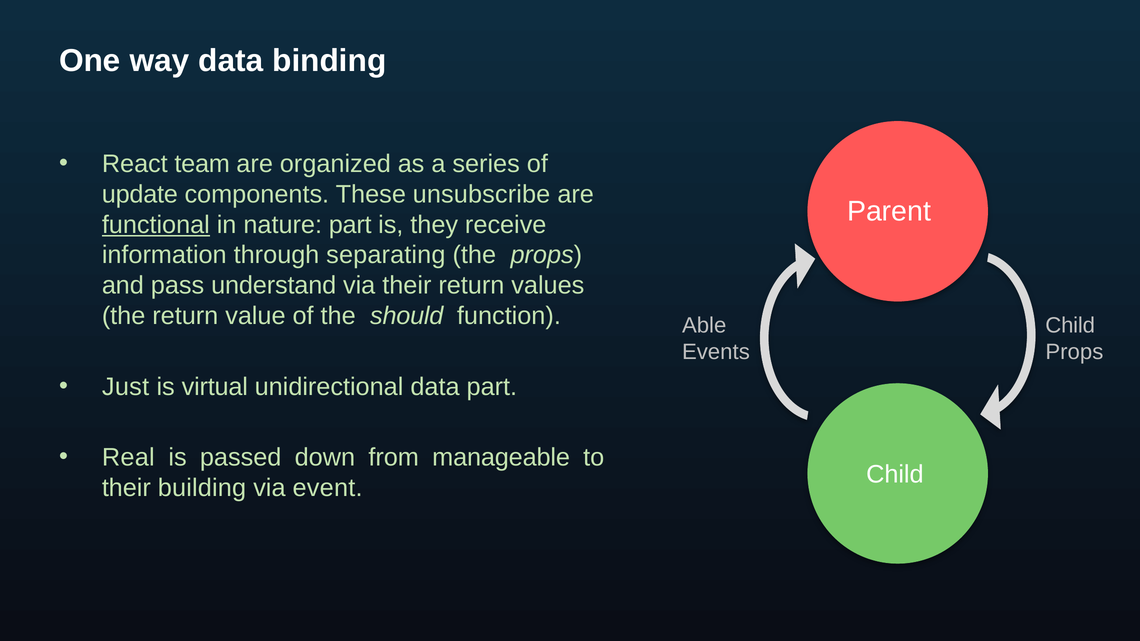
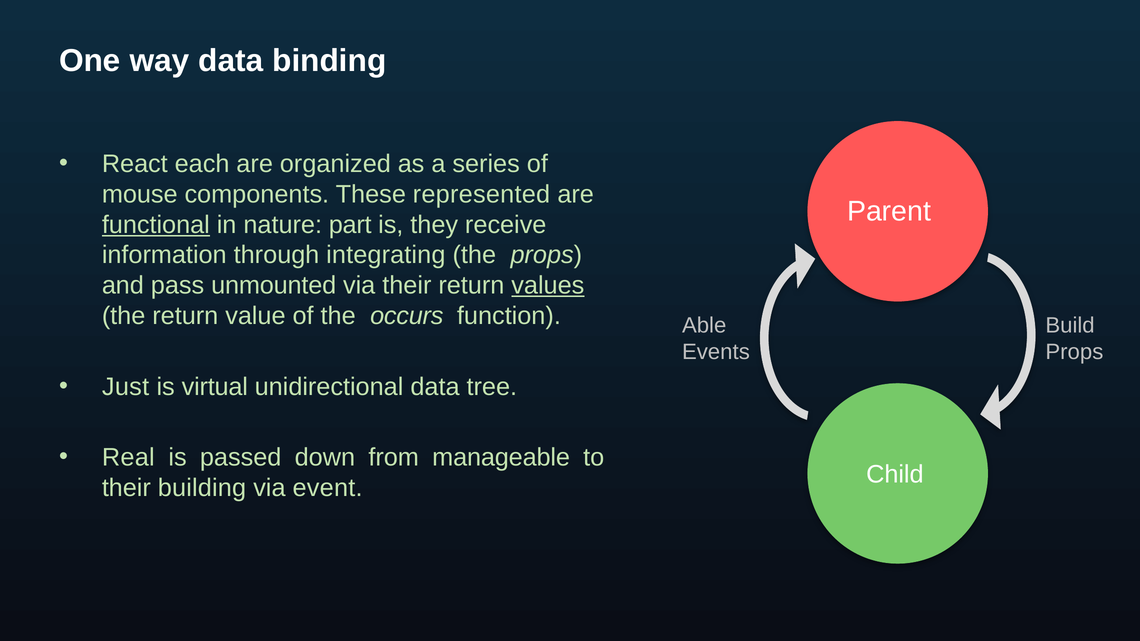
team: team -> each (202, 164)
update: update -> mouse (140, 194)
unsubscribe: unsubscribe -> represented (481, 194)
separating: separating -> integrating (386, 255)
understand: understand -> unmounted (274, 286)
values underline: none -> present (548, 286)
should: should -> occurs (407, 316)
Child: Child -> Build (1070, 325)
data part: part -> tree (492, 387)
